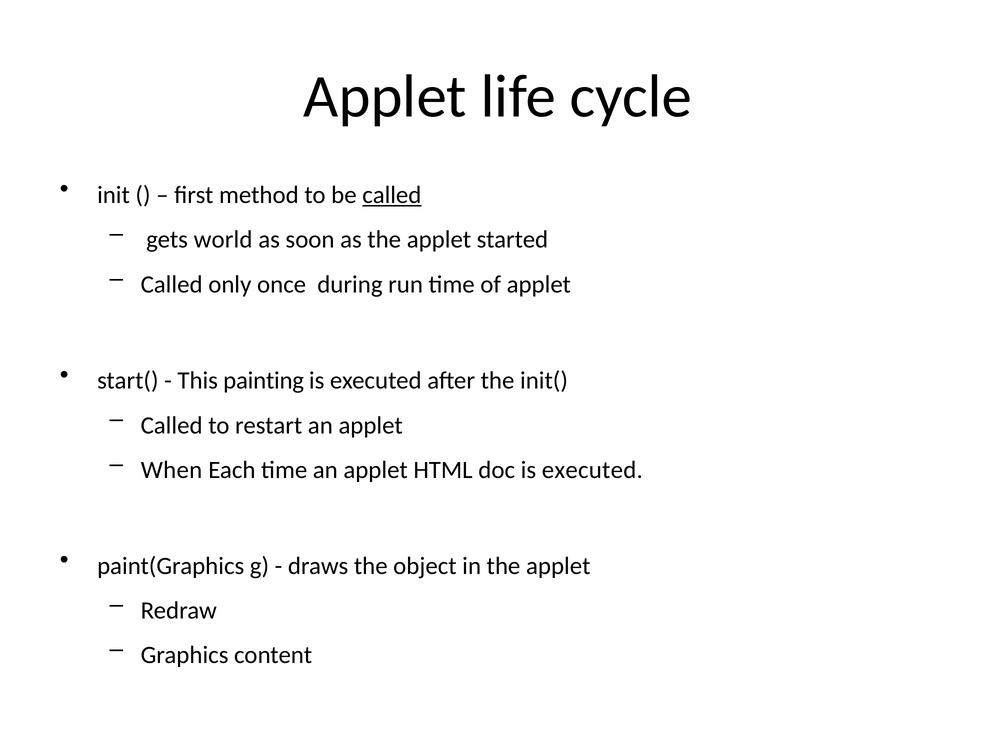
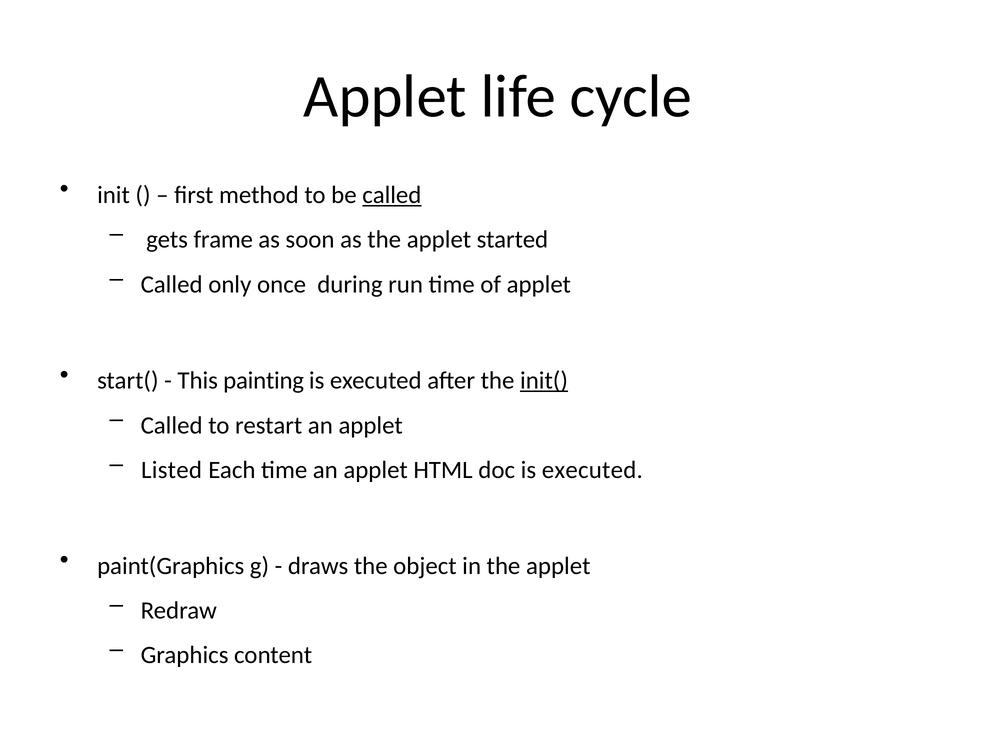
world: world -> frame (223, 240)
init( underline: none -> present (544, 381)
When: When -> Listed (172, 470)
